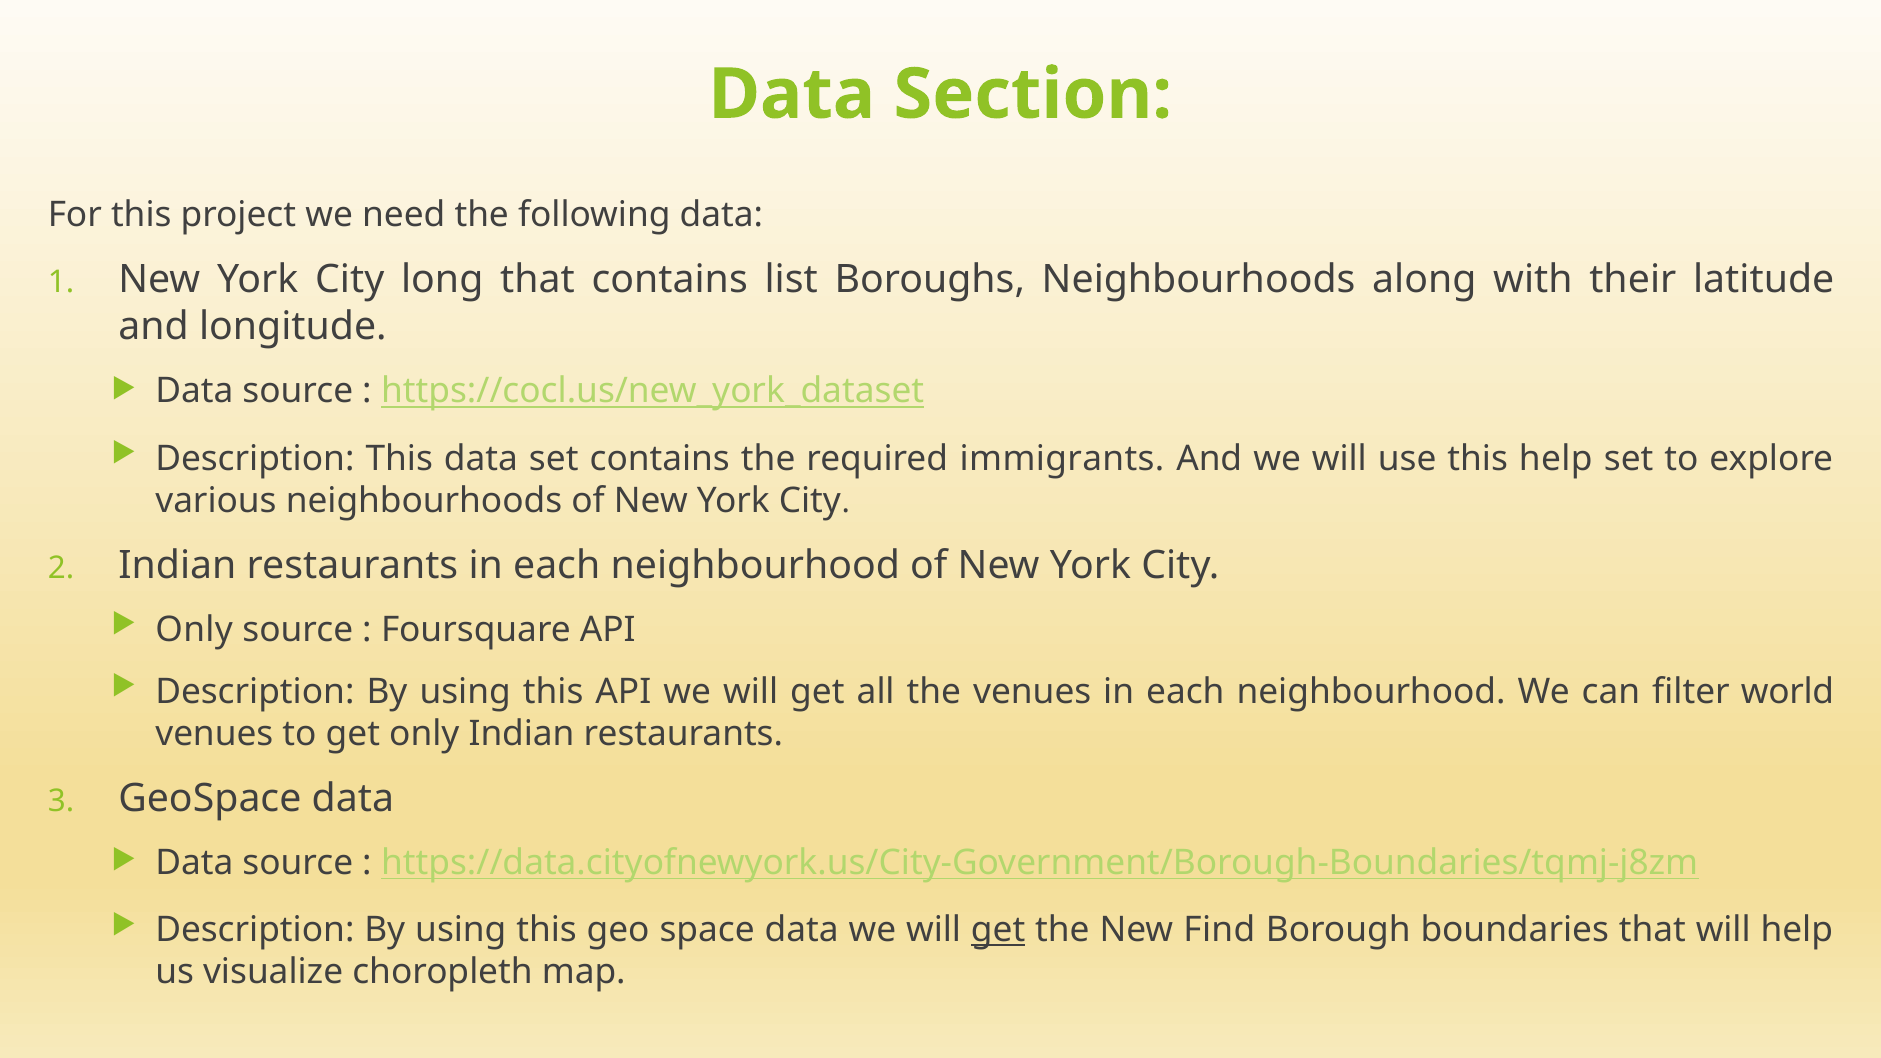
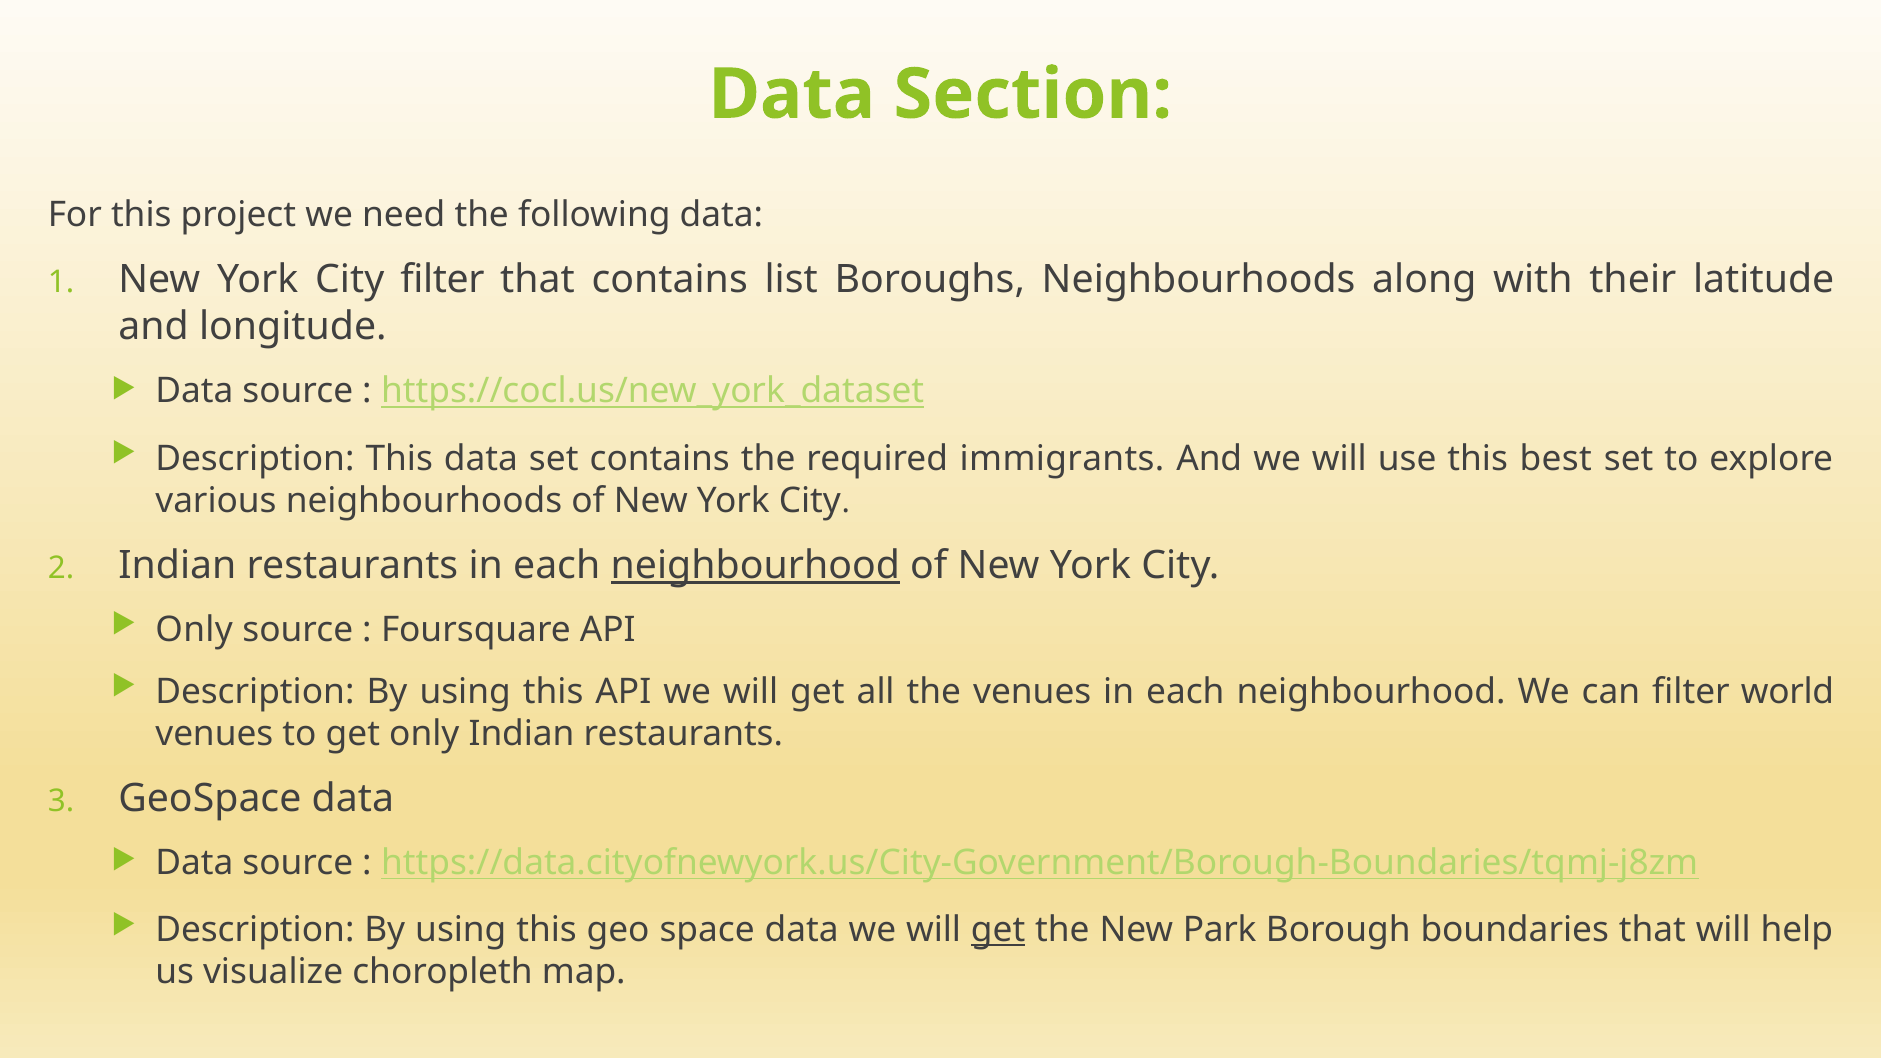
City long: long -> filter (442, 280)
this help: help -> best (1556, 459)
neighbourhood underline: none -> present (755, 566)
Find: Find -> Park (1220, 930)
